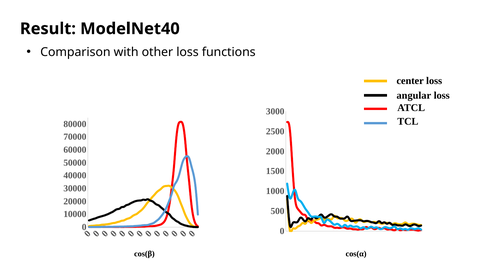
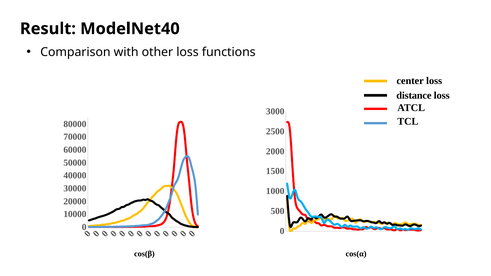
angular: angular -> distance (414, 95)
